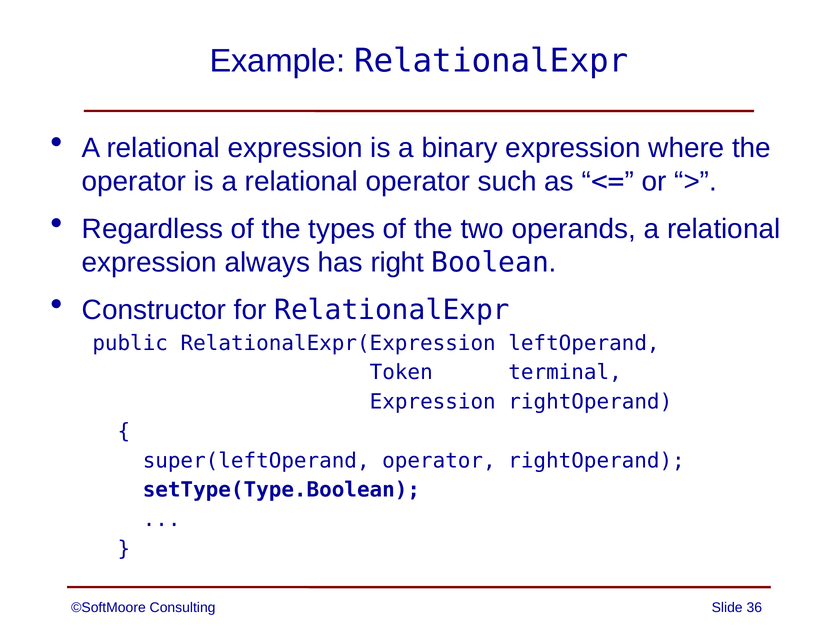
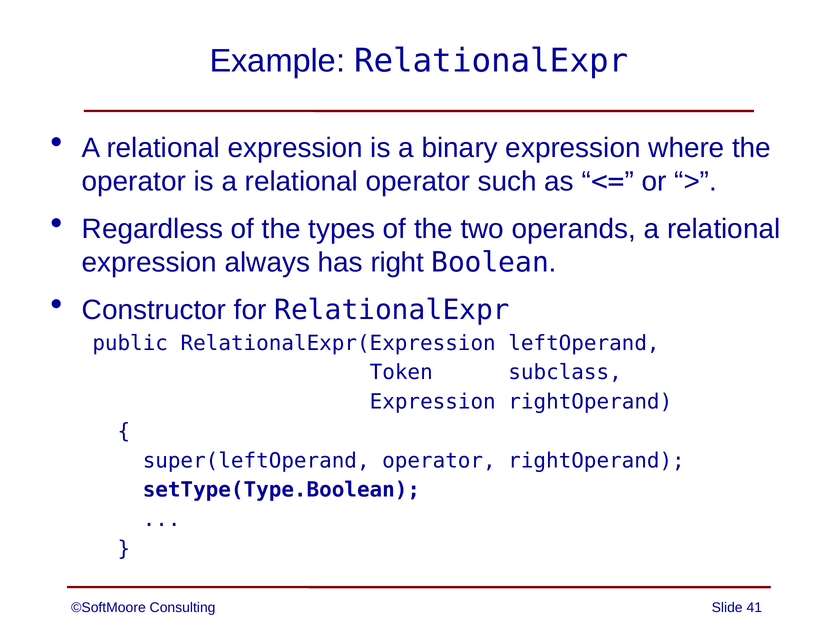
terminal: terminal -> subclass (565, 372)
36: 36 -> 41 (754, 607)
